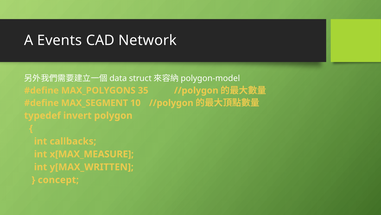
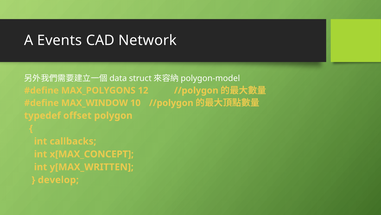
35: 35 -> 12 (143, 90)
MAX_SEGMENT: MAX_SEGMENT -> MAX_WINDOW (95, 103)
invert: invert -> offset (77, 115)
x[MAX_MEASURE: x[MAX_MEASURE -> x[MAX_CONCEPT (92, 154)
concept: concept -> develop (58, 179)
